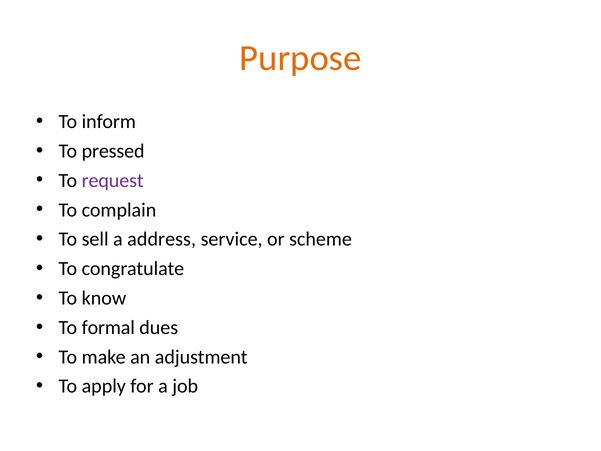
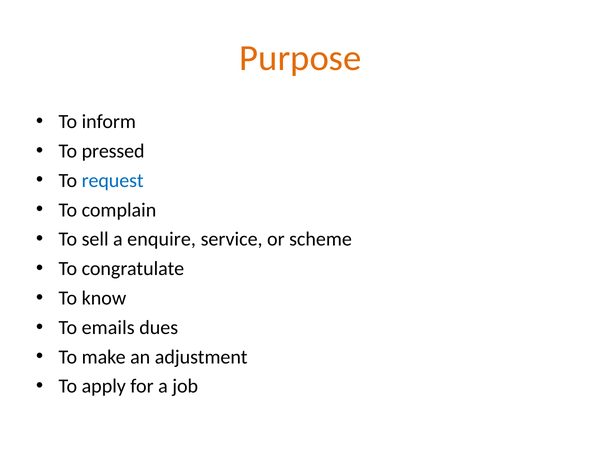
request colour: purple -> blue (113, 180)
address: address -> enquire (162, 239)
formal: formal -> emails (108, 327)
